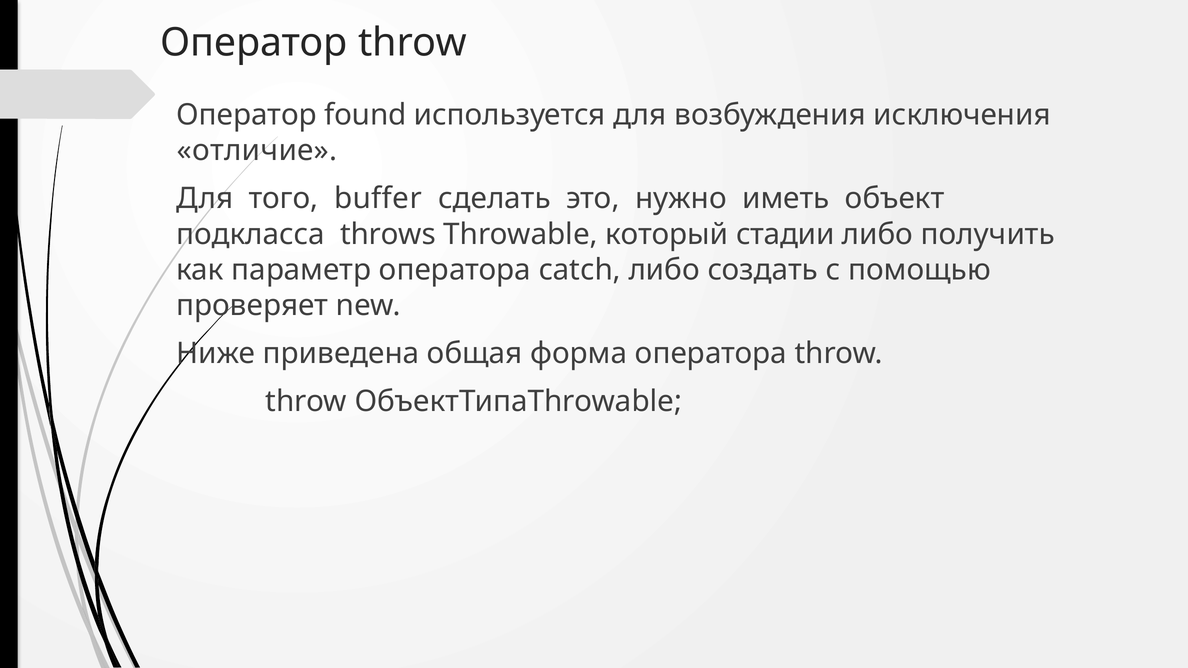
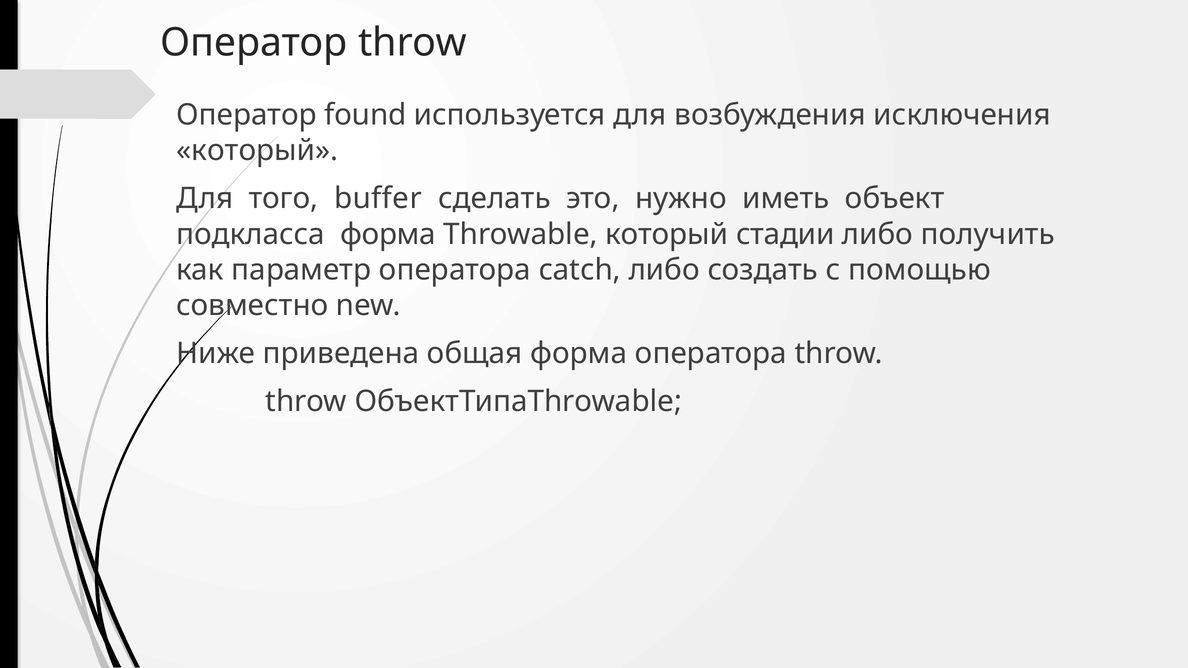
отличие: отличие -> который (257, 151)
подкласса throws: throws -> форма (388, 234)
проверяет: проверяет -> совместно (252, 306)
